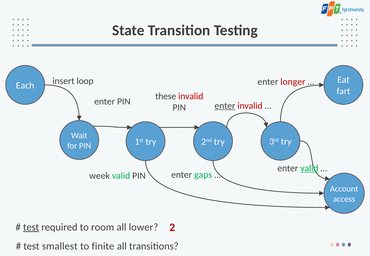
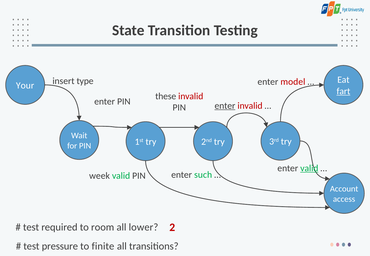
loop: loop -> type (85, 81)
longer: longer -> model (293, 82)
Each: Each -> Your (25, 86)
fart underline: none -> present (343, 91)
gaps: gaps -> such (203, 175)
test underline: present -> none (31, 227)
smallest: smallest -> pressure (60, 246)
